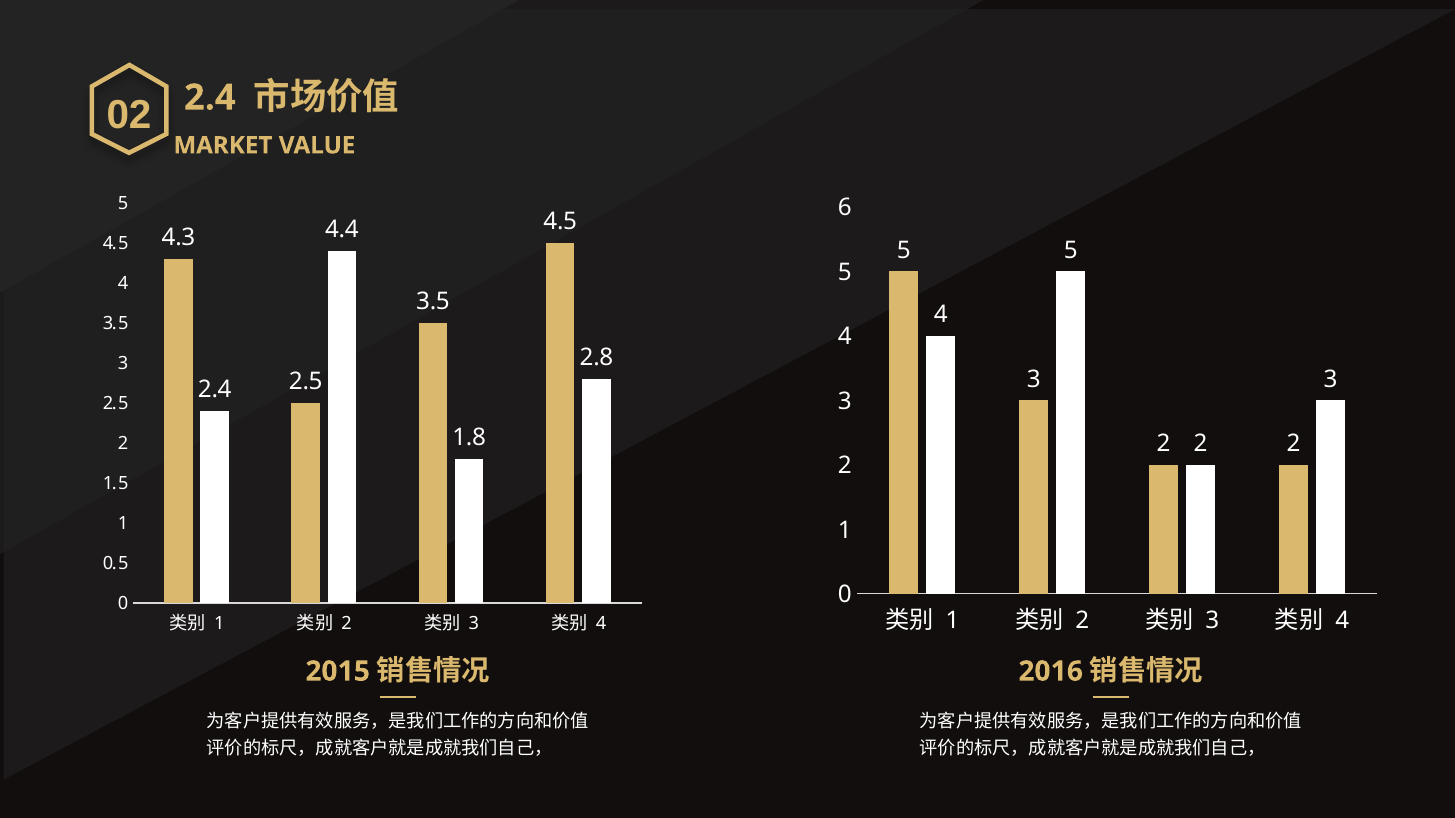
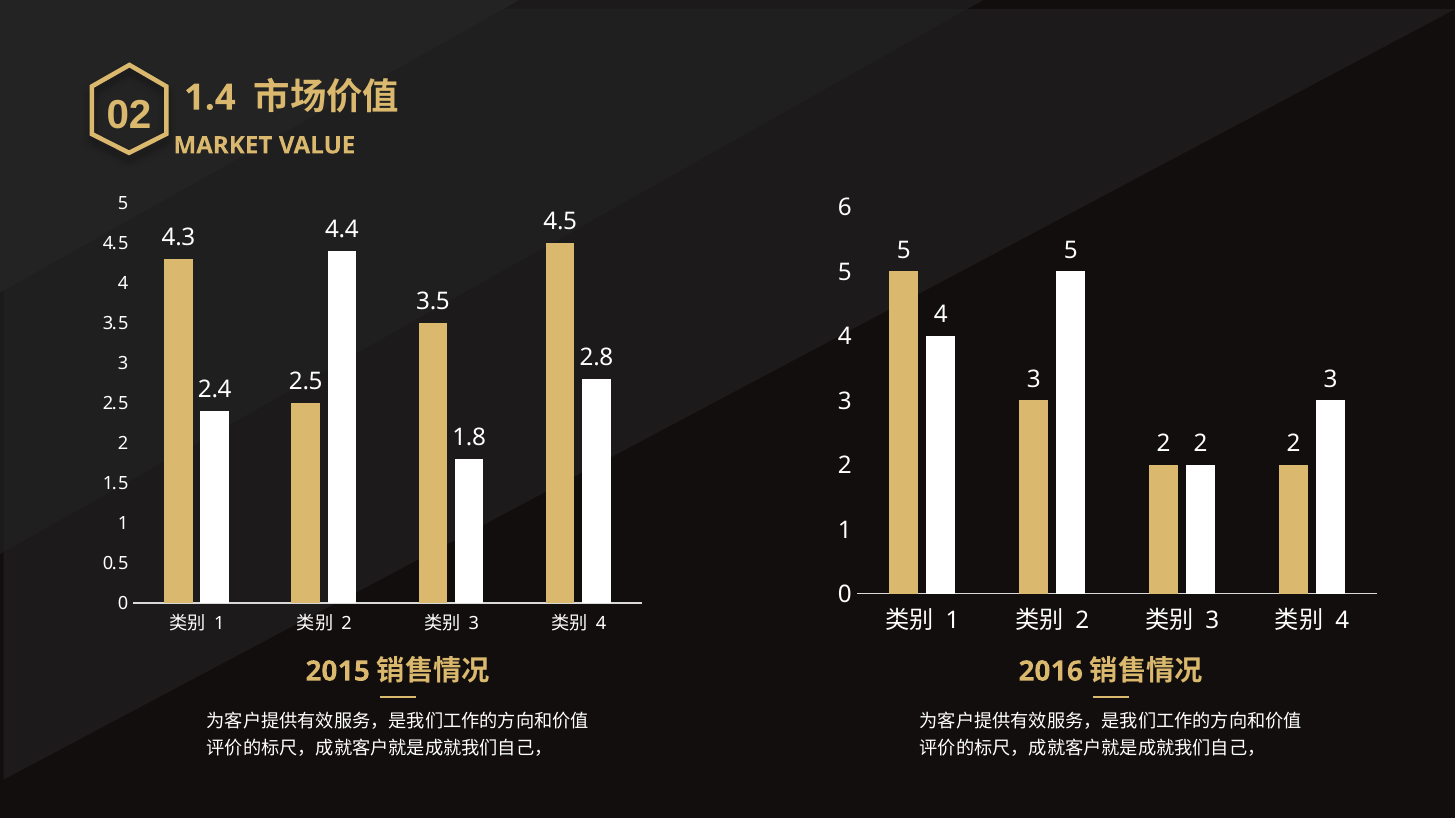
2.4: 2.4 -> 1.4 (210, 98)
